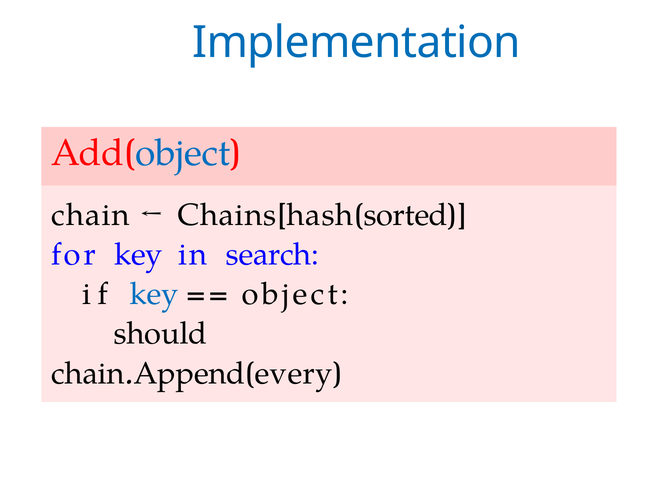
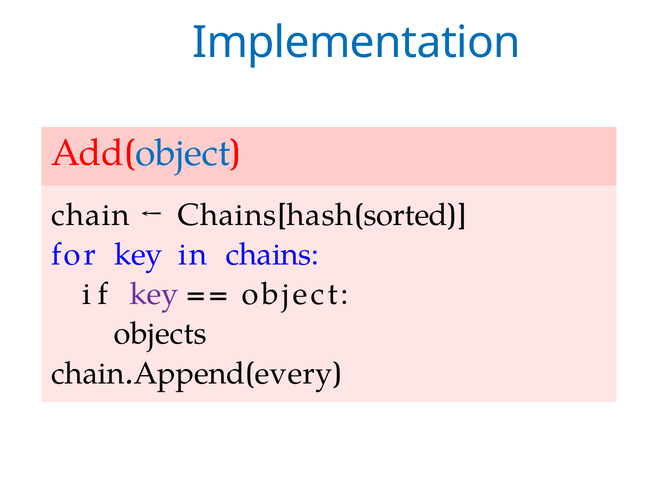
in search: search -> chains (272, 255)
key colour: blue -> purple (154, 294)
should: should -> objects (160, 334)
